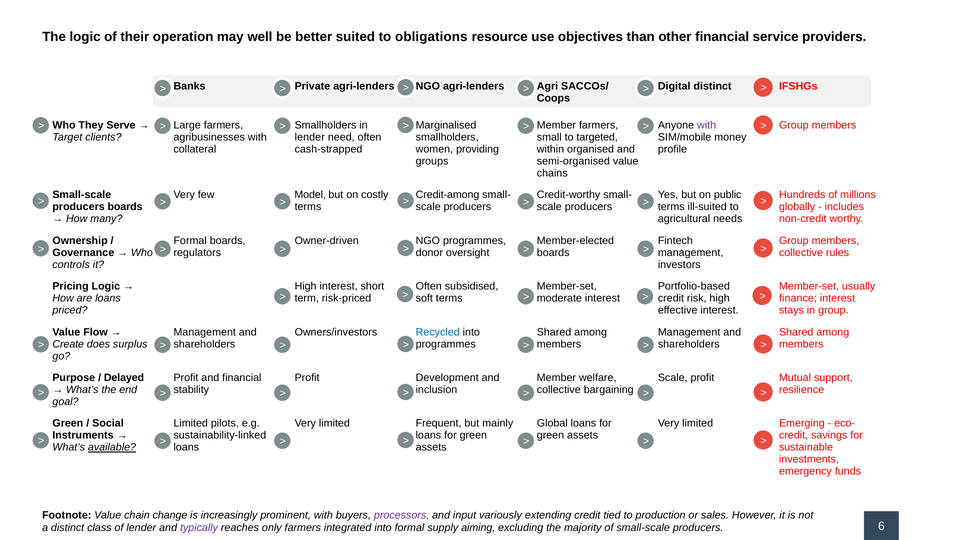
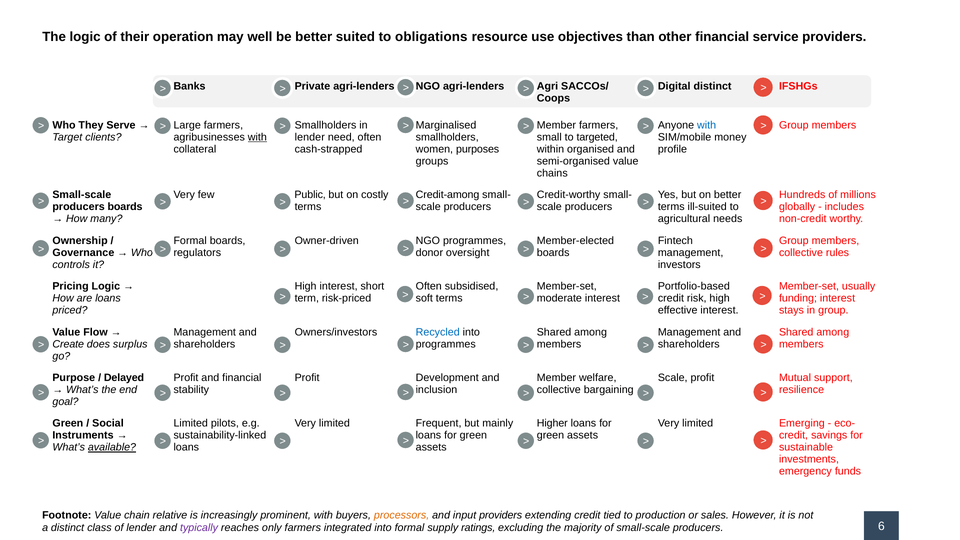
with colour: purple -> blue (707, 125)
with underline: none -> present (257, 137)
providing: providing -> purposes (478, 149)
Model: Model -> Public (310, 195)
on public: public -> better (728, 195)
finance: finance -> funding (798, 298)
Global: Global -> Higher (552, 423)
change: change -> relative (170, 515)
processors colour: purple -> orange (402, 515)
input variously: variously -> providers (501, 515)
aiming: aiming -> ratings (478, 528)
